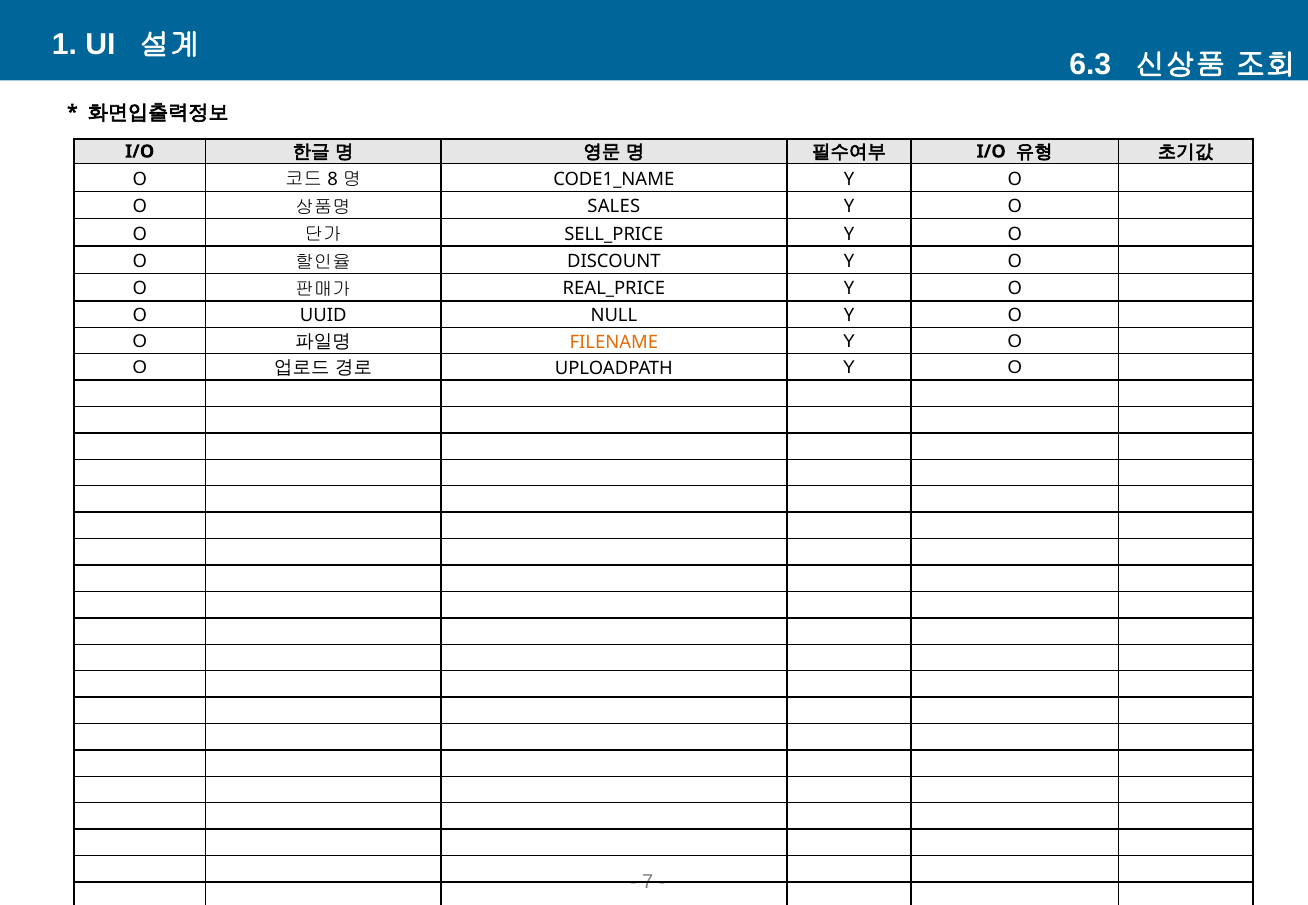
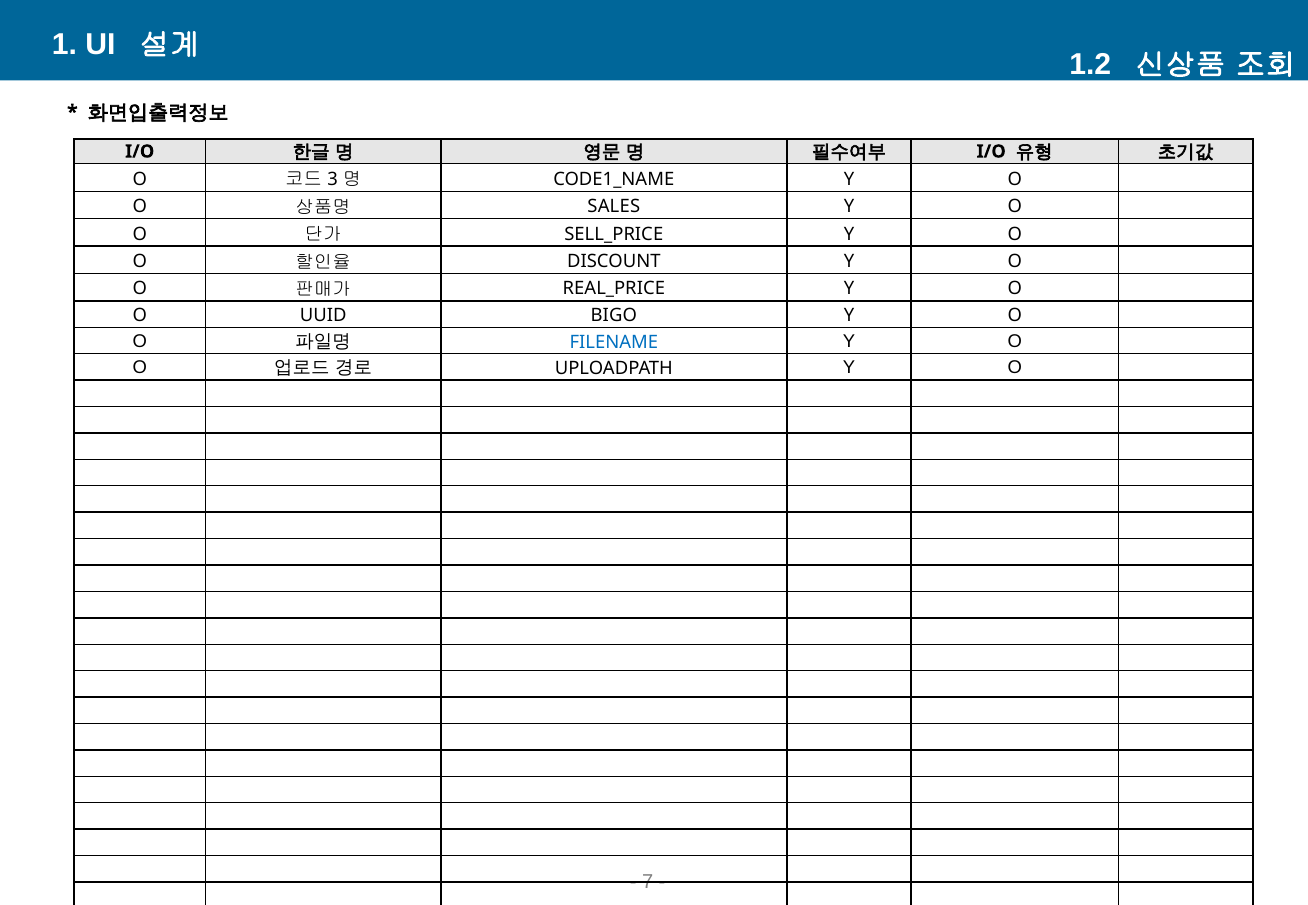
6.3: 6.3 -> 1.2 (1090, 65)
8: 8 -> 3 (333, 180)
NULL: NULL -> BIGO (614, 316)
FILENAME colour: orange -> blue (614, 342)
